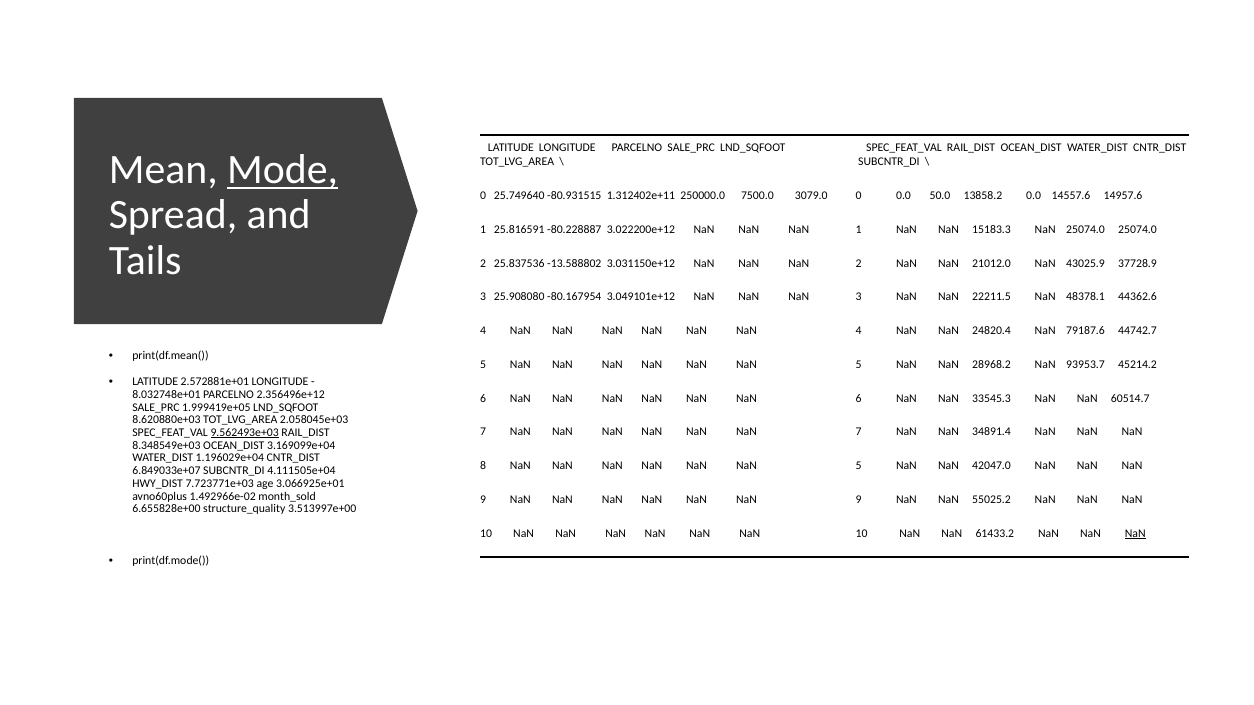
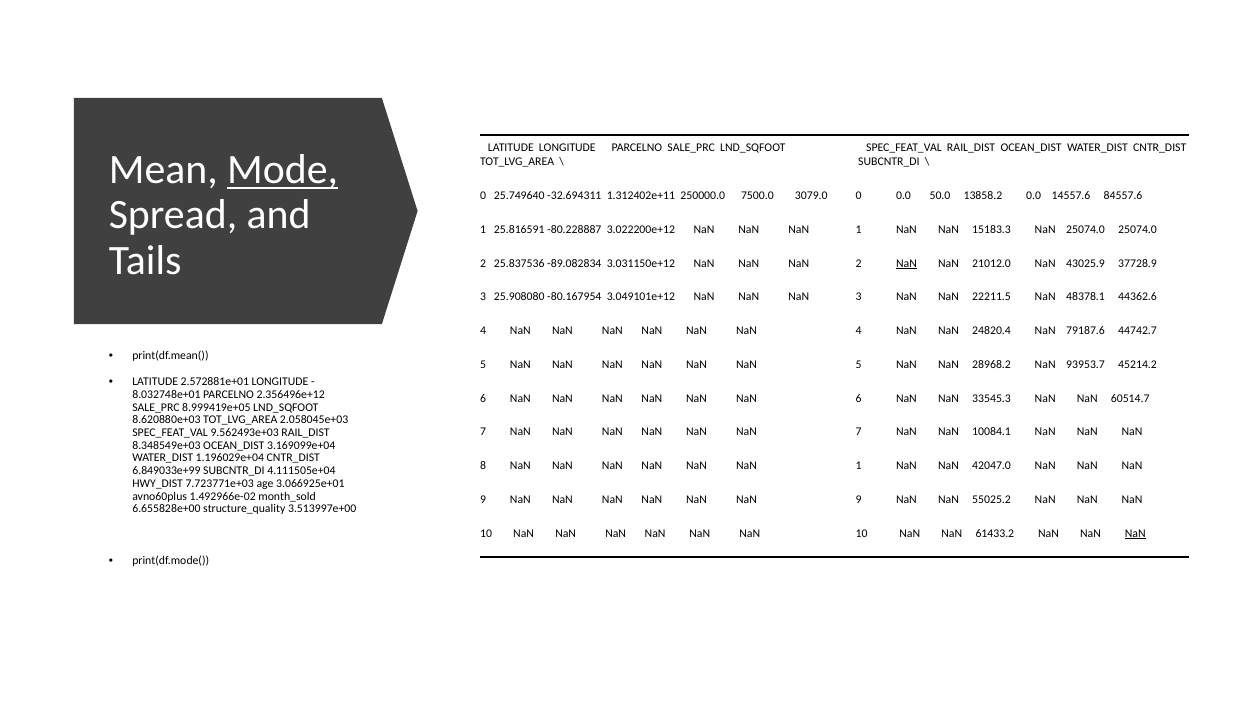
-80.931515: -80.931515 -> -32.694311 (574, 196)
14957.6: 14957.6 -> 84557.6 (1123, 196)
-13.588802: -13.588802 -> -89.082834 (574, 263)
NaN underline: none -> present (906, 263)
1.999419e+05: 1.999419e+05 -> 8.999419e+05 (216, 407)
34891.4: 34891.4 -> 10084.1 (992, 432)
9.562493e+03 underline: present -> none (245, 433)
5: 5 -> 1 (859, 466)
6.849033e+07: 6.849033e+07 -> 6.849033e+99 (166, 471)
